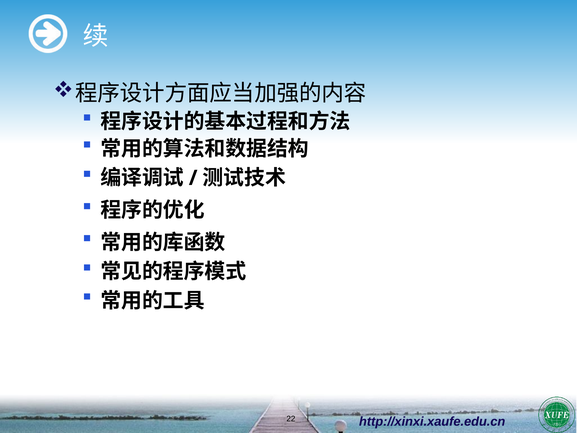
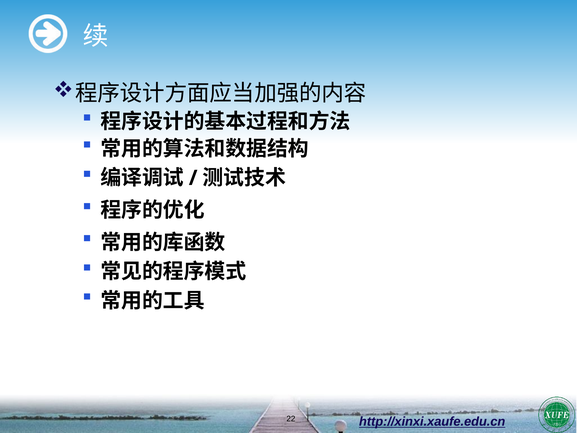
http://xinxi.xaufe.edu.cn underline: none -> present (432, 421)
